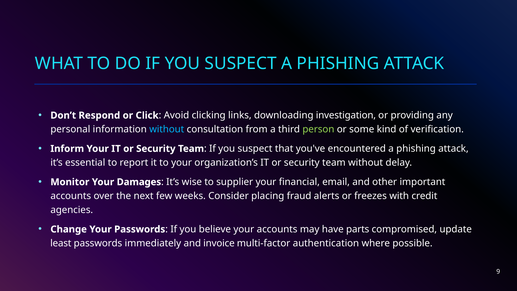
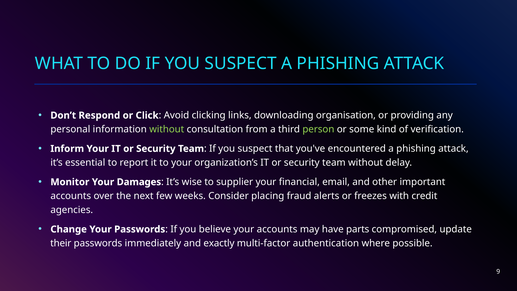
investigation: investigation -> organisation (346, 115)
without colour: light blue -> light green (167, 129)
least: least -> their (61, 243)
invoice: invoice -> exactly (219, 243)
